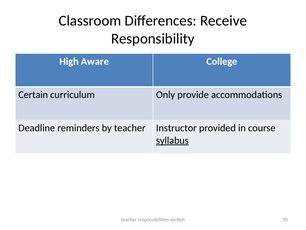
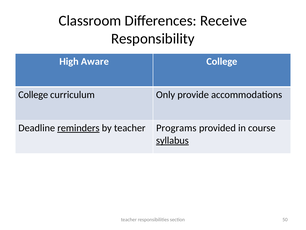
Certain: Certain -> College (33, 95)
reminders underline: none -> present (78, 128)
Instructor: Instructor -> Programs (176, 128)
